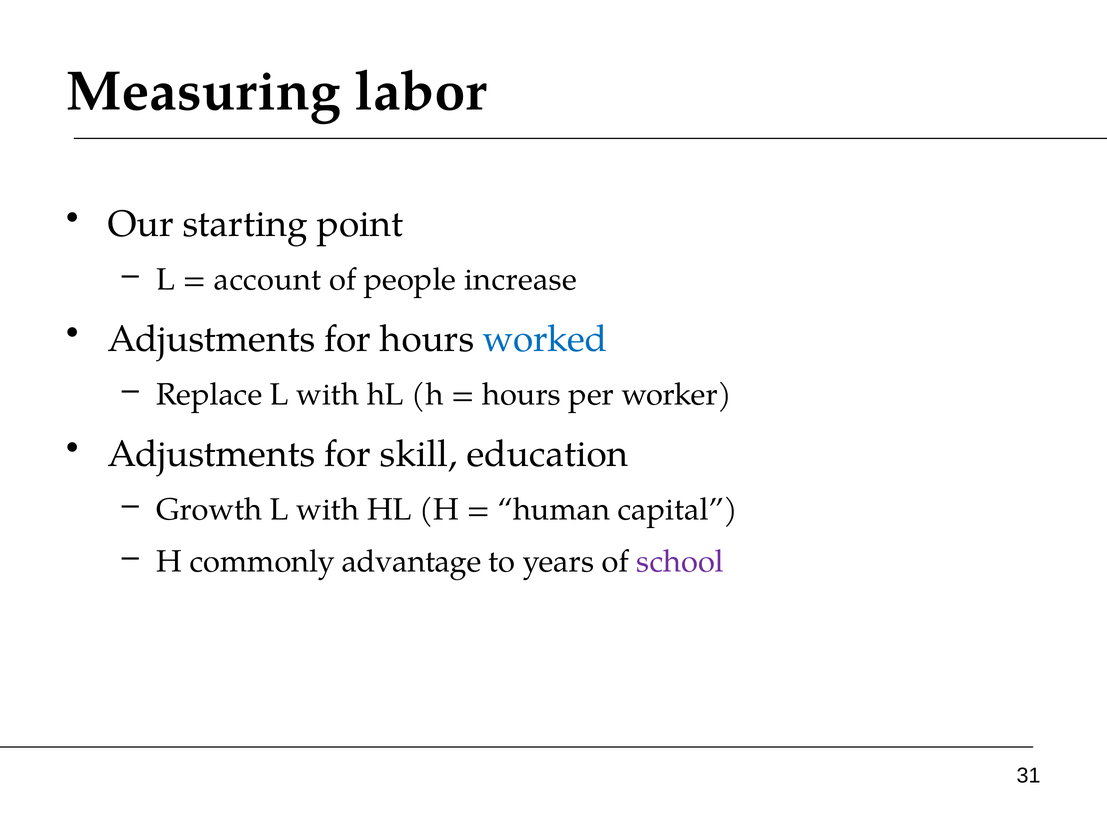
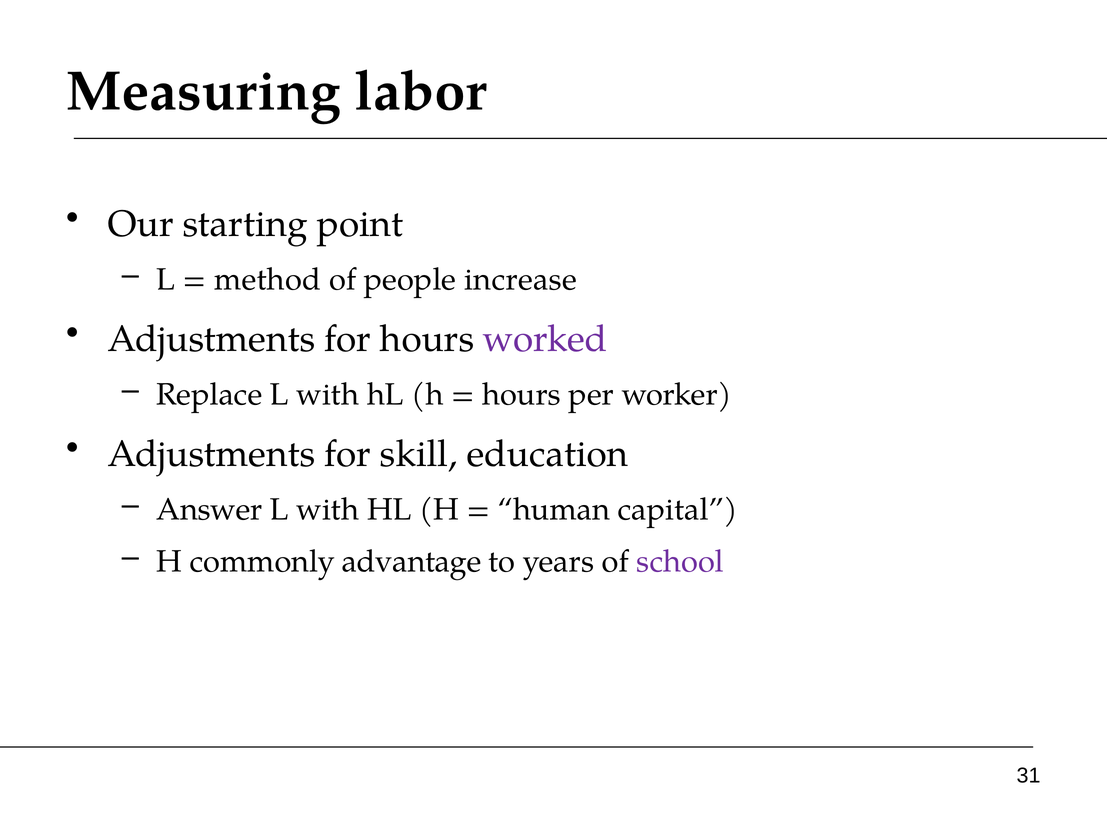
account: account -> method (268, 280)
worked colour: blue -> purple (545, 339)
Growth: Growth -> Answer (209, 510)
